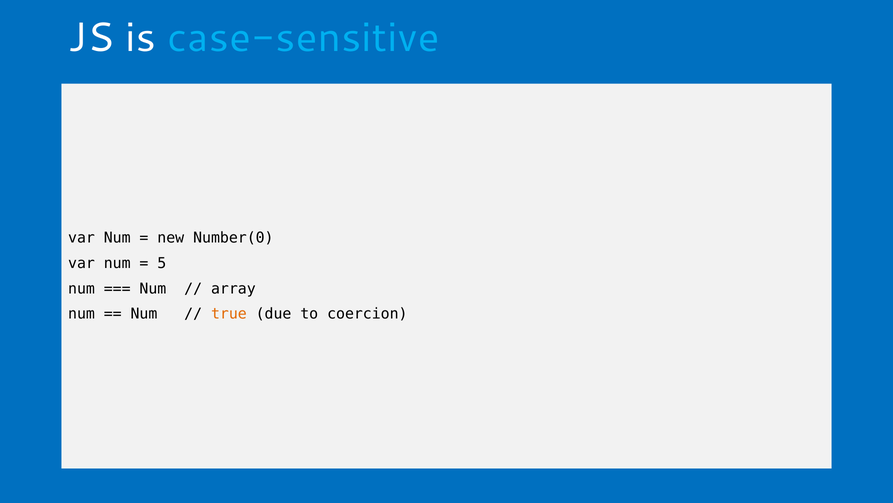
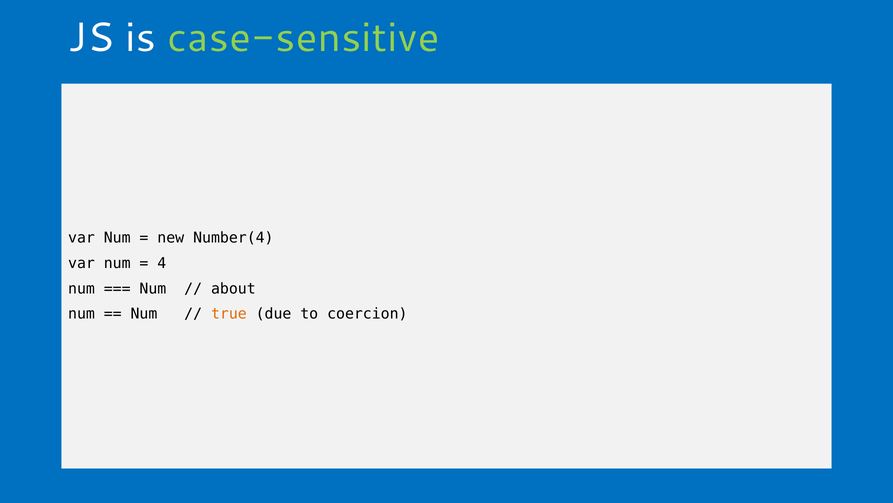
case-sensitive colour: light blue -> light green (303, 38)
Number(0: Number(0 -> Number(4 (233, 238)
5: 5 -> 4 (162, 263)
array: array -> about (233, 288)
